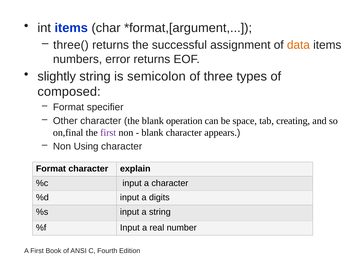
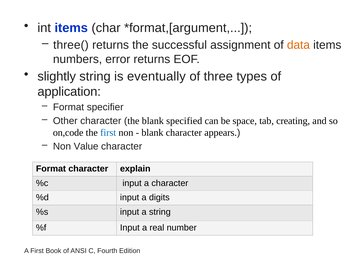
semicolon: semicolon -> eventually (156, 77)
composed: composed -> application (69, 92)
operation: operation -> specified (184, 121)
on,final: on,final -> on,code (68, 133)
first colour: purple -> blue (108, 133)
Using: Using -> Value (86, 147)
